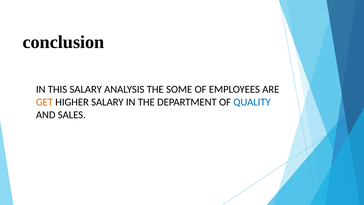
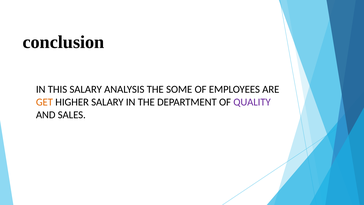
QUALITY colour: blue -> purple (252, 102)
